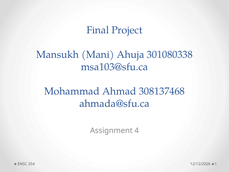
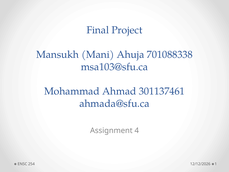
301080338: 301080338 -> 701088338 (170, 54)
308137468: 308137468 -> 301137461 (162, 91)
